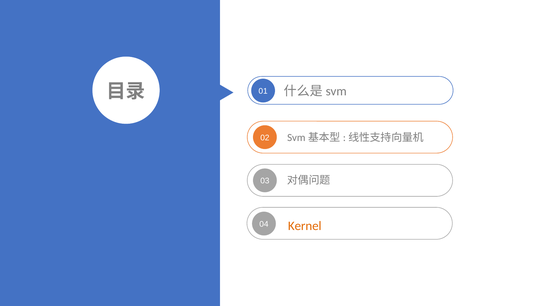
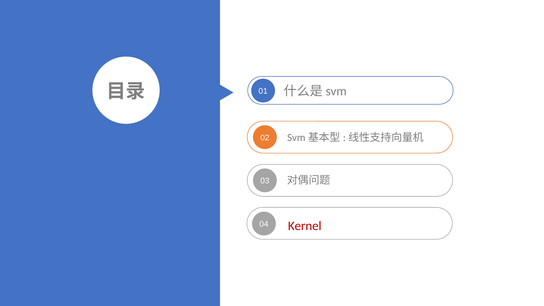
Kernel colour: orange -> red (305, 226)
